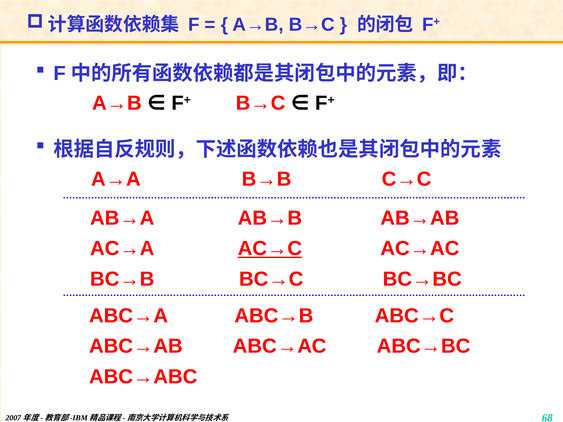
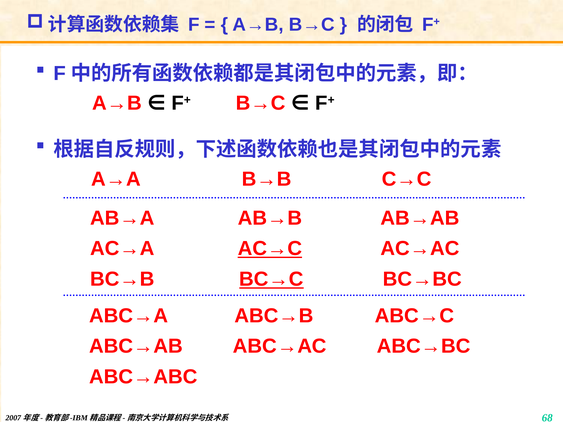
BC→C underline: none -> present (271, 279)
